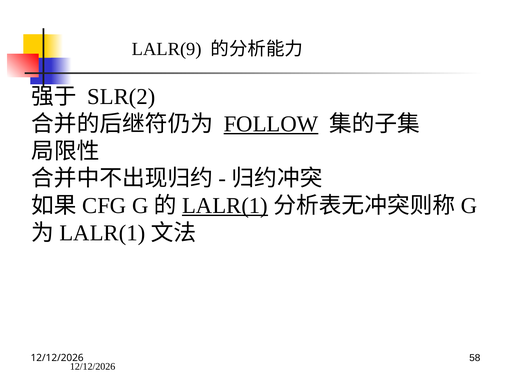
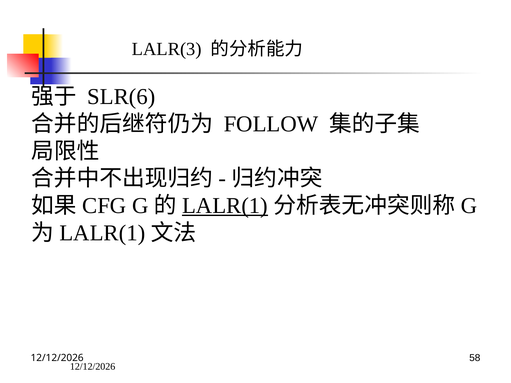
LALR(9: LALR(9 -> LALR(3 (167, 49)
SLR(2: SLR(2 -> SLR(6 (121, 97)
FOLLOW underline: present -> none (271, 124)
